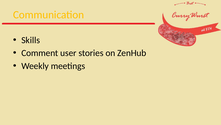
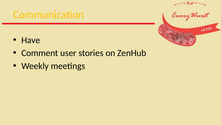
Skills: Skills -> Have (31, 40)
